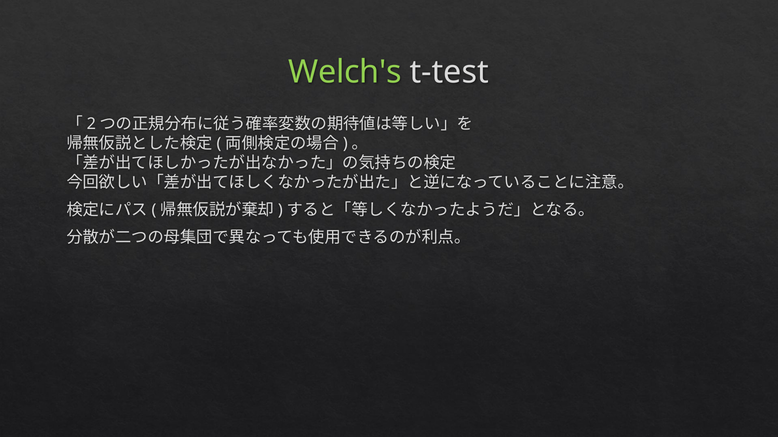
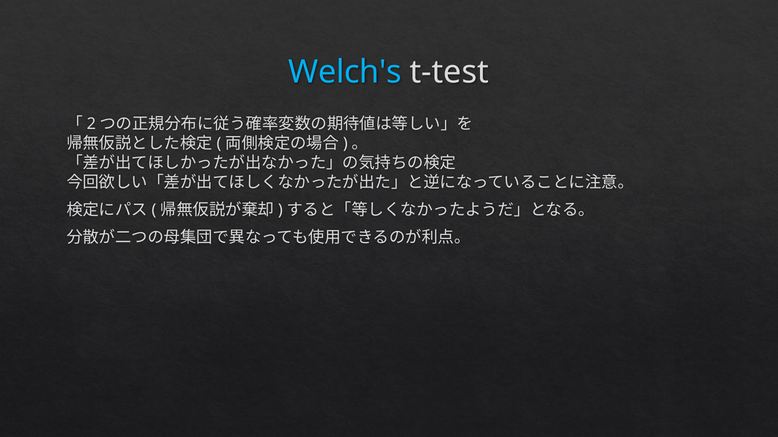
Welch's colour: light green -> light blue (345, 72)
